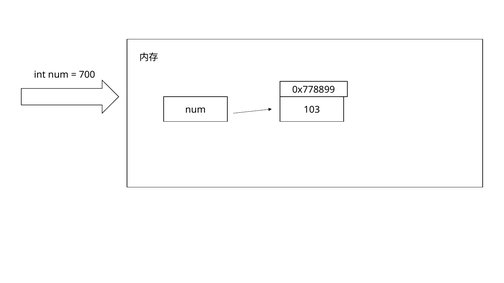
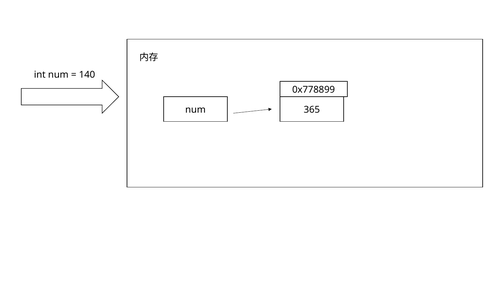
700: 700 -> 140 (87, 75)
103: 103 -> 365 (312, 110)
